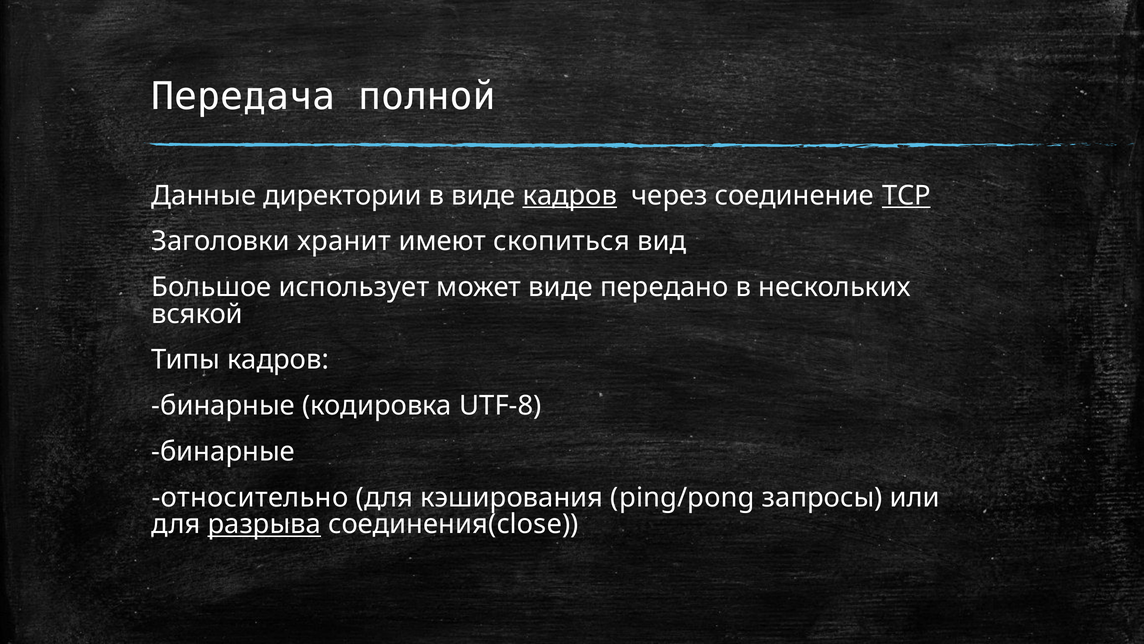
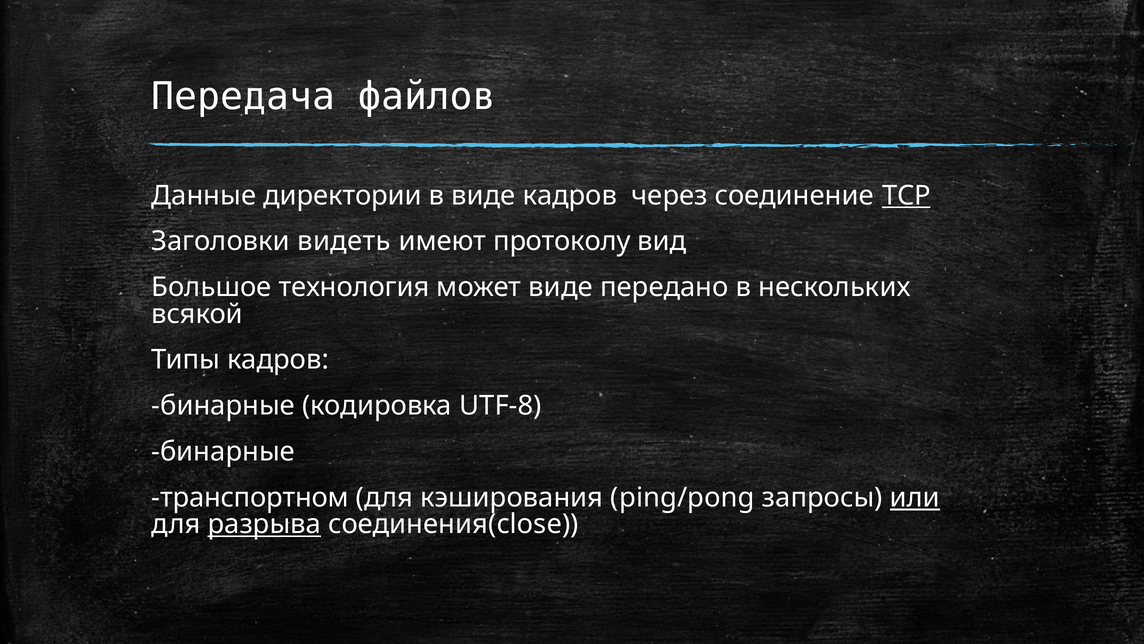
полной: полной -> файлов (427, 96)
кадров underline: present -> none (570, 195)
хранит: хранит -> видеть (344, 241)
скопиться: скопиться -> протоколу (562, 241)
использует: использует -> технология (354, 287)
относительно: относительно -> транспортном (250, 498)
или underline: none -> present (915, 498)
